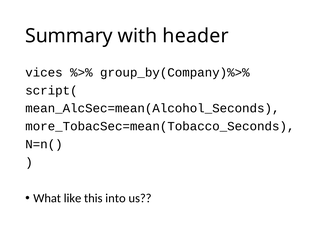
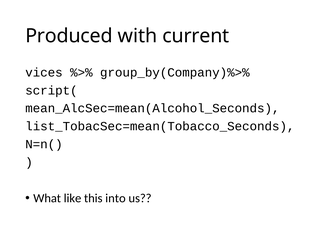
Summary: Summary -> Produced (69, 36)
header: header -> current (196, 36)
more_TobacSec=mean(Tobacco_Seconds: more_TobacSec=mean(Tobacco_Seconds -> list_TobacSec=mean(Tobacco_Seconds (160, 126)
